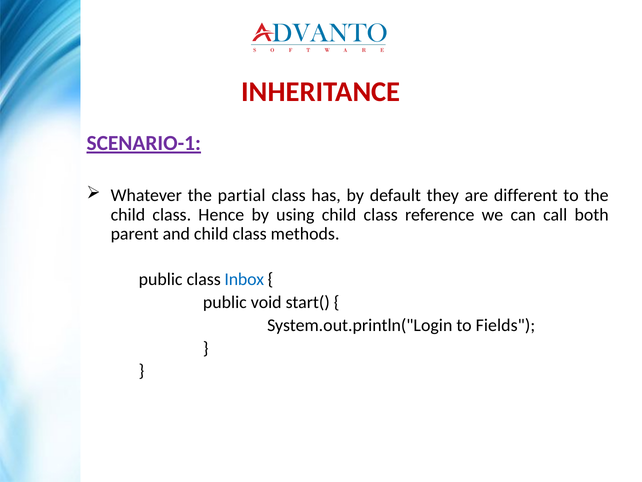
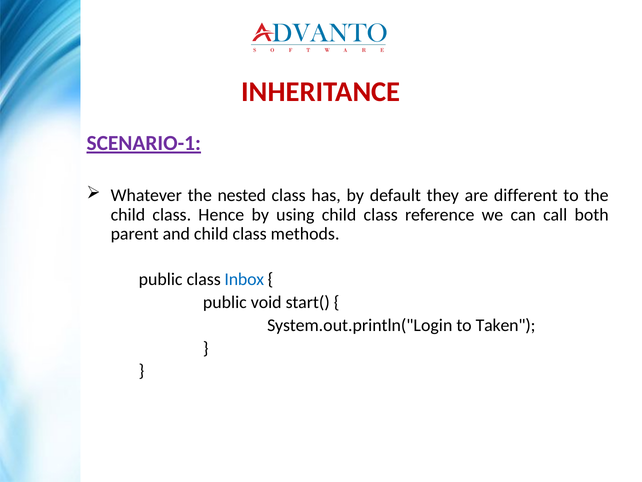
partial: partial -> nested (242, 195)
Fields: Fields -> Taken (506, 325)
